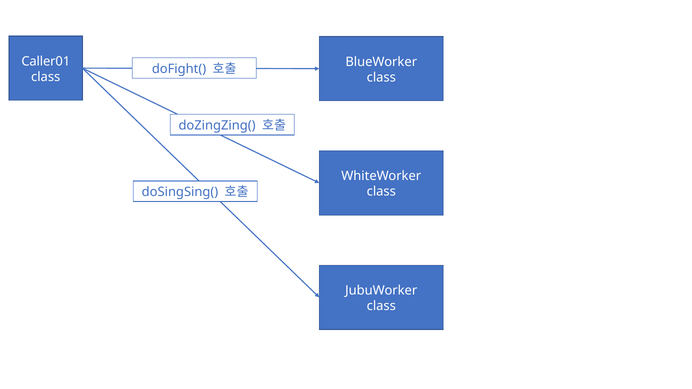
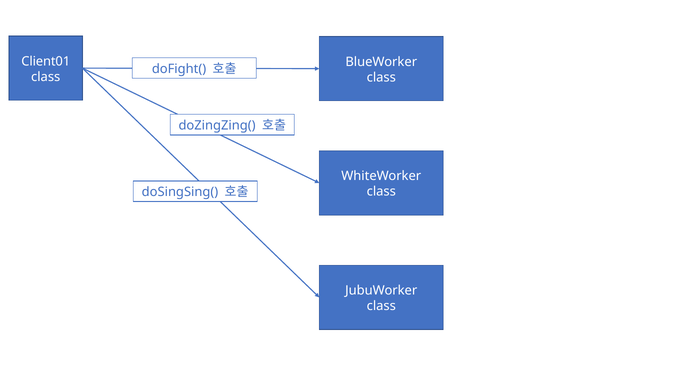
Caller01: Caller01 -> Client01 (46, 61)
